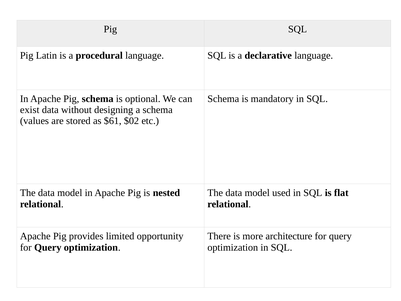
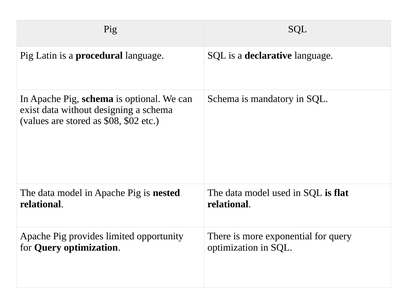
$61: $61 -> $08 (113, 121)
architecture: architecture -> exponential (289, 236)
